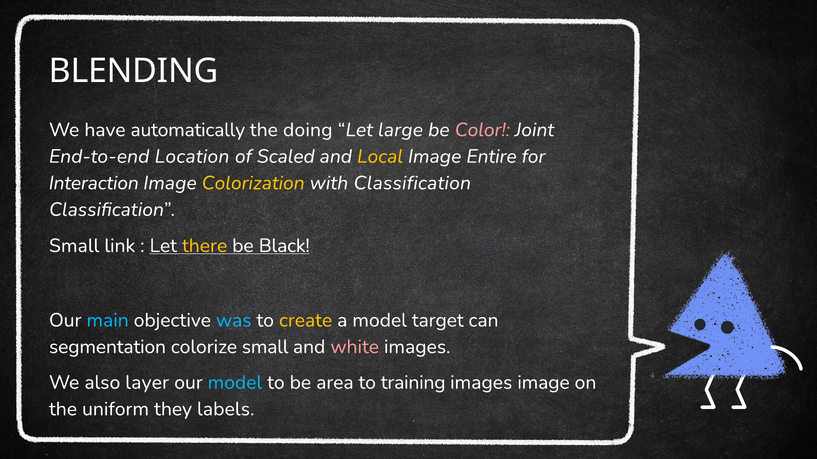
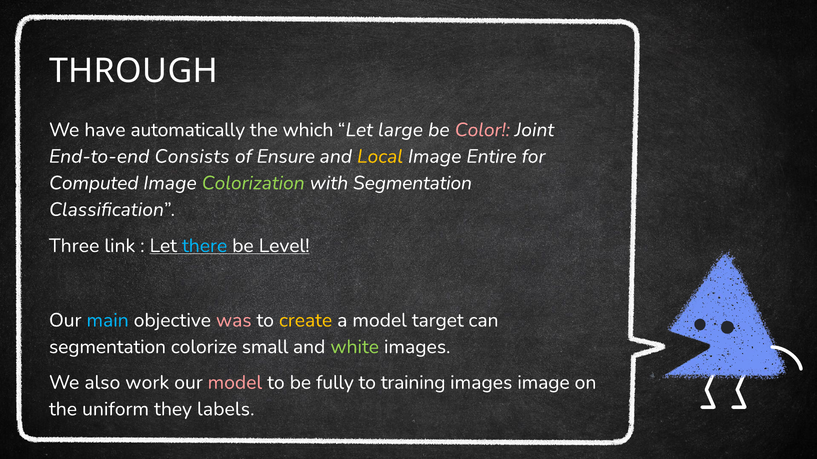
BLENDING: BLENDING -> THROUGH (133, 71)
doing: doing -> which (308, 130)
Location: Location -> Consists (192, 157)
Scaled: Scaled -> Ensure (286, 157)
Interaction: Interaction -> Computed (94, 183)
Colorization colour: yellow -> light green (253, 183)
with Classification: Classification -> Segmentation (412, 183)
Small: Small -> Three (74, 246)
there colour: yellow -> light blue (205, 246)
Black: Black -> Level (284, 246)
was colour: light blue -> pink (234, 321)
white colour: pink -> light green (355, 347)
layer: layer -> work (147, 383)
model colour: light blue -> pink (235, 383)
area: area -> fully (335, 383)
